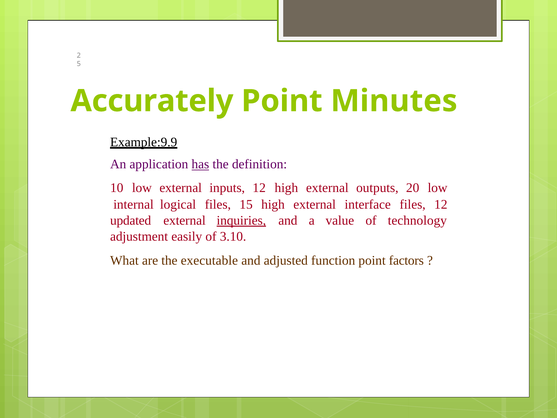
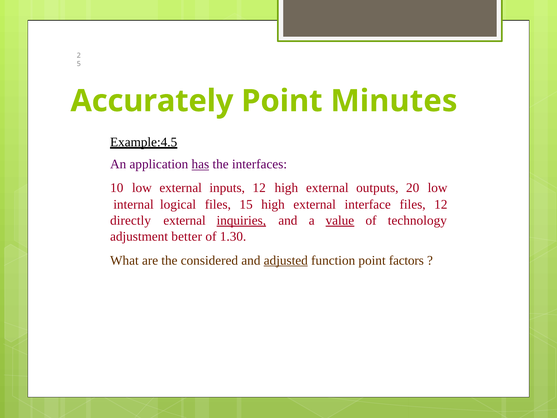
Example:9.9: Example:9.9 -> Example:4.5 (144, 142)
definition: definition -> interfaces (260, 164)
updated: updated -> directly (131, 220)
value underline: none -> present (340, 220)
easily: easily -> better (187, 237)
3.10: 3.10 -> 1.30 (233, 237)
executable: executable -> considered (209, 260)
adjusted underline: none -> present (286, 260)
